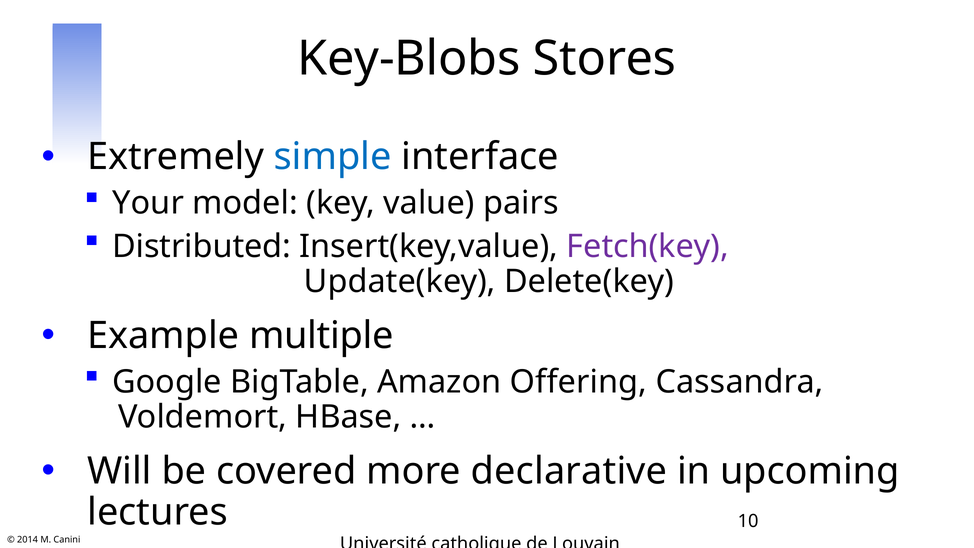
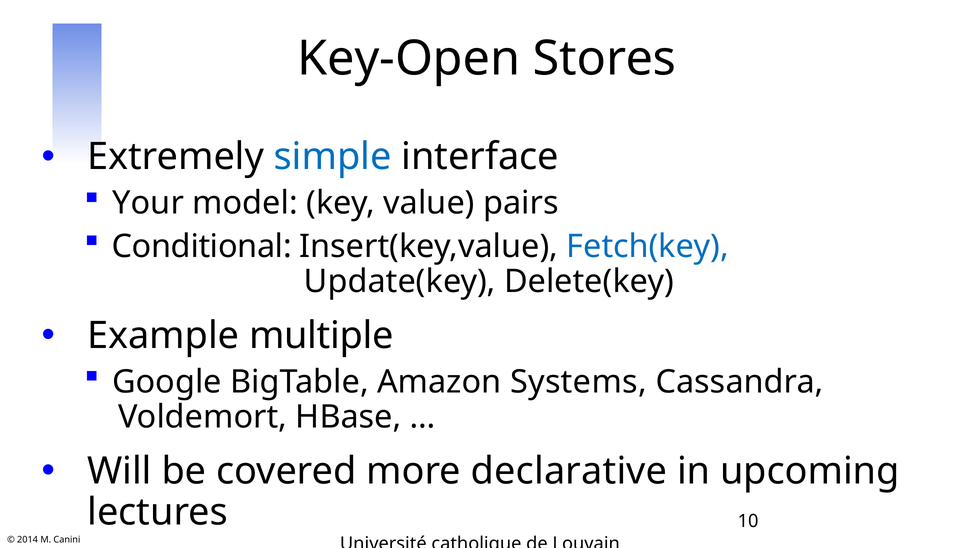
Key-Blobs: Key-Blobs -> Key-Open (409, 59)
Distributed: Distributed -> Conditional (202, 246)
Fetch(key colour: purple -> blue (648, 246)
Offering: Offering -> Systems (578, 382)
